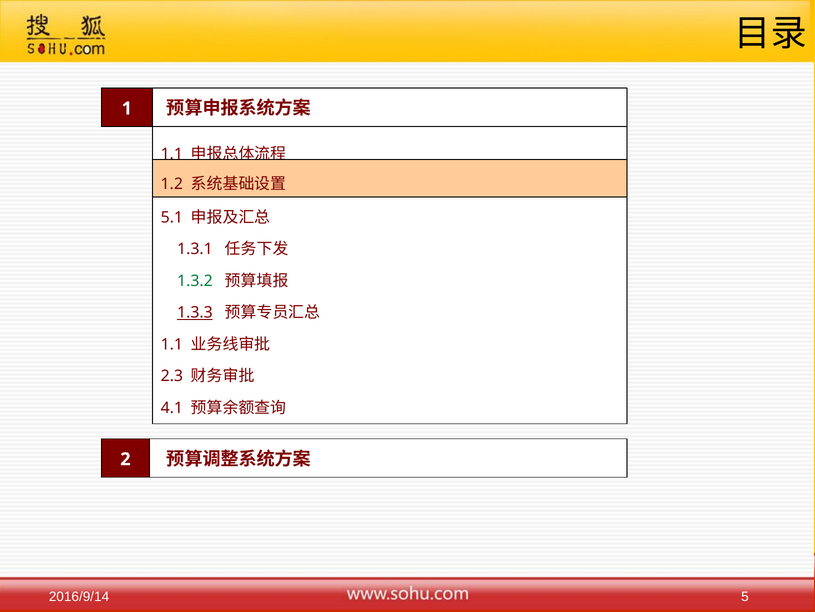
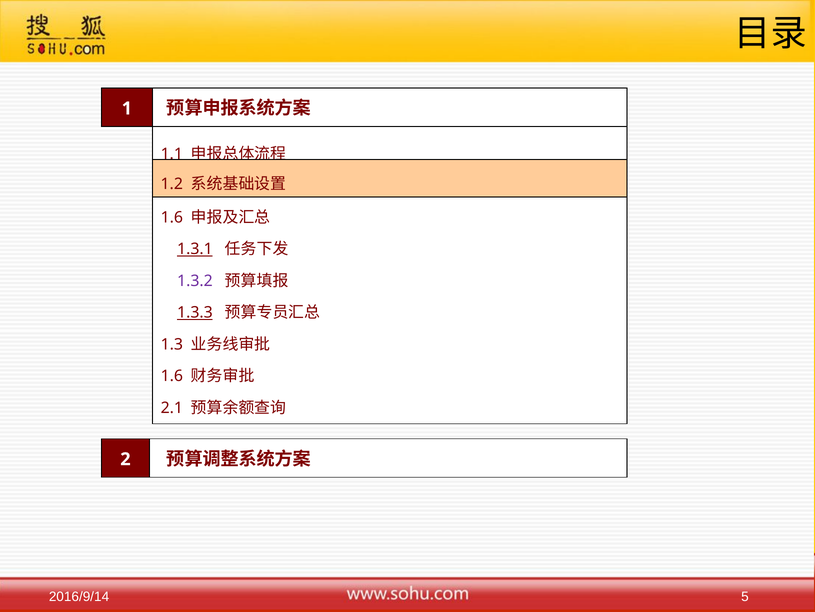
5.1: 5.1 -> 1.6 (172, 217)
1.3.1 underline: none -> present (195, 249)
1.3.2 colour: green -> purple (195, 281)
1.1: 1.1 -> 1.3 (172, 344)
2.3: 2.3 -> 1.6 (172, 376)
4.1: 4.1 -> 2.1 (172, 407)
